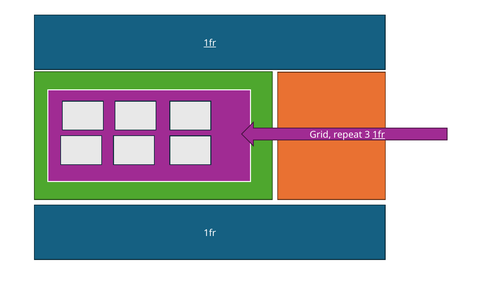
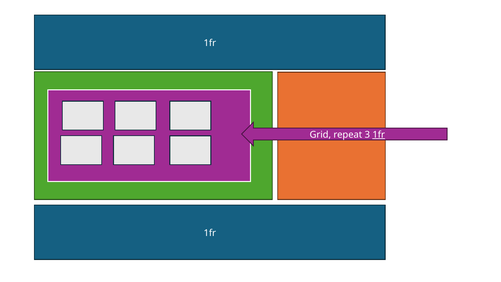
1fr underline: present -> none (210, 43)
